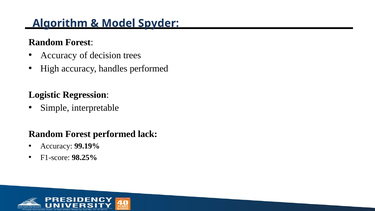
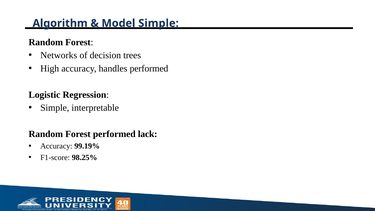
Model Spyder: Spyder -> Simple (158, 23)
Accuracy: Accuracy -> Networks (59, 55)
